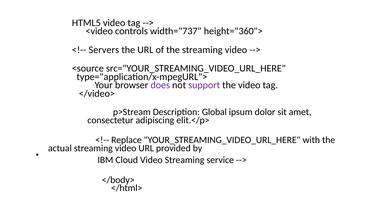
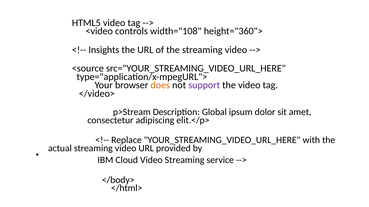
width="737: width="737 -> width="108 (176, 31)
Servers: Servers -> Insights (104, 50)
does colour: purple -> orange (160, 85)
